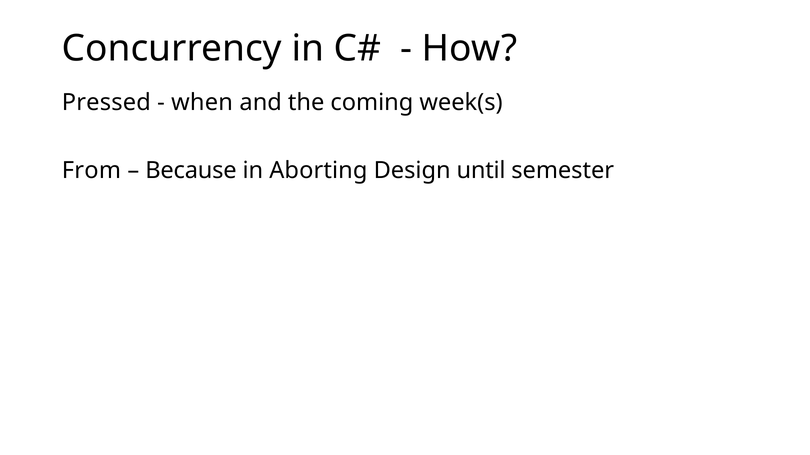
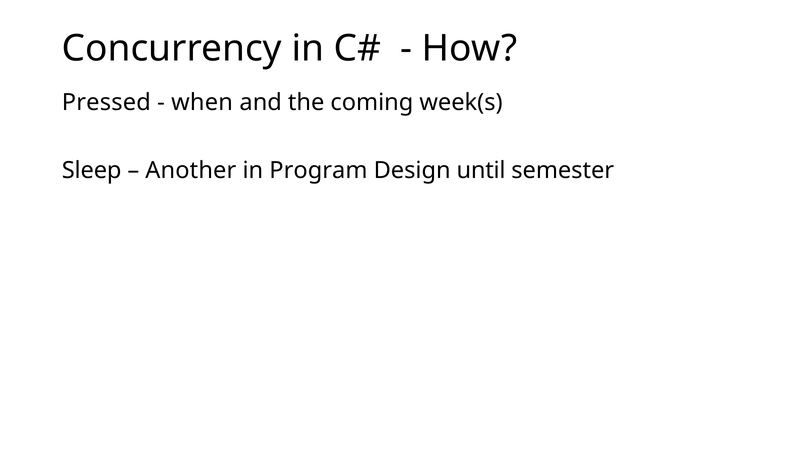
From: From -> Sleep (92, 171)
Because: Because -> Another (191, 171)
Aborting: Aborting -> Program (318, 171)
